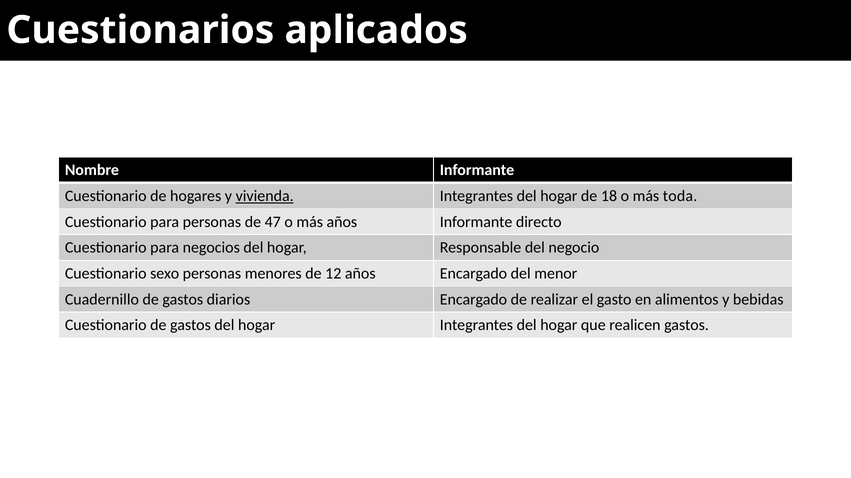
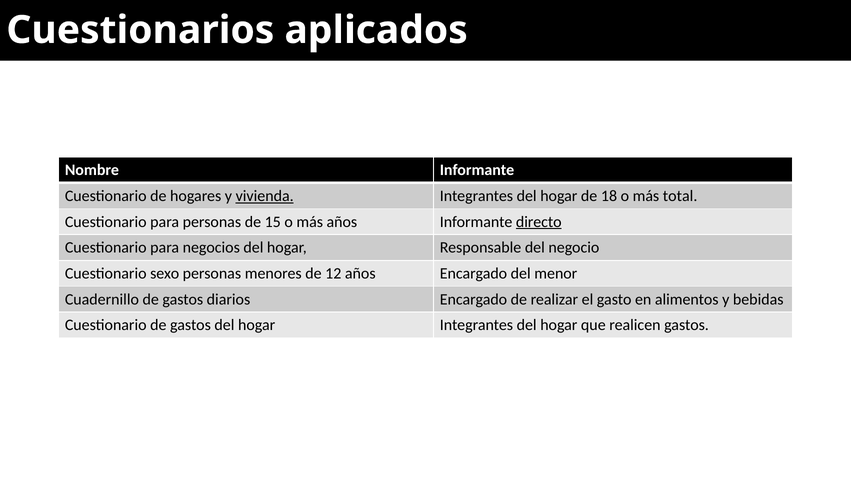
toda: toda -> total (680, 196)
47: 47 -> 15 (273, 222)
directo underline: none -> present (539, 222)
